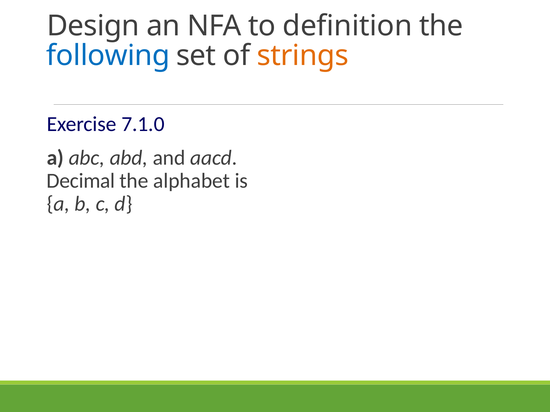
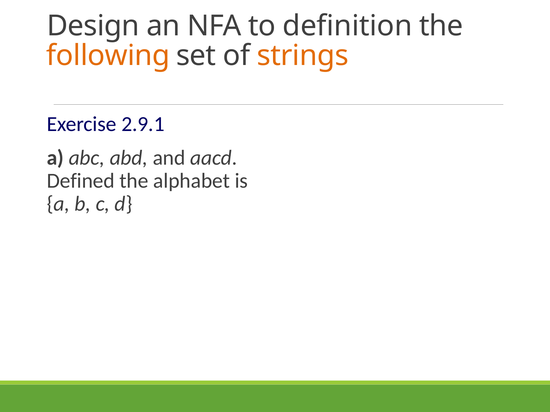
following colour: blue -> orange (108, 56)
7.1.0: 7.1.0 -> 2.9.1 (143, 124)
Decimal: Decimal -> Defined (81, 181)
